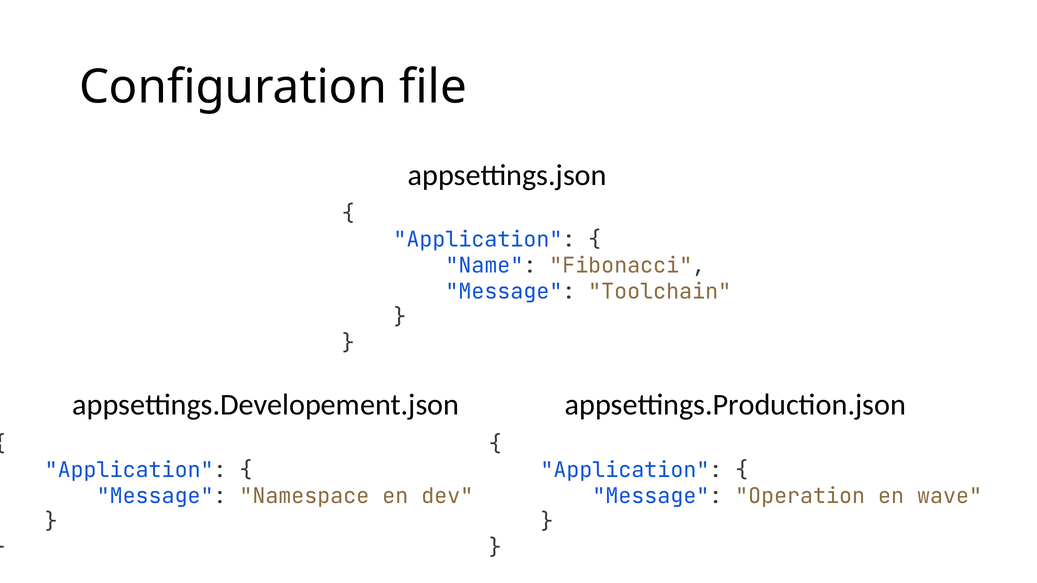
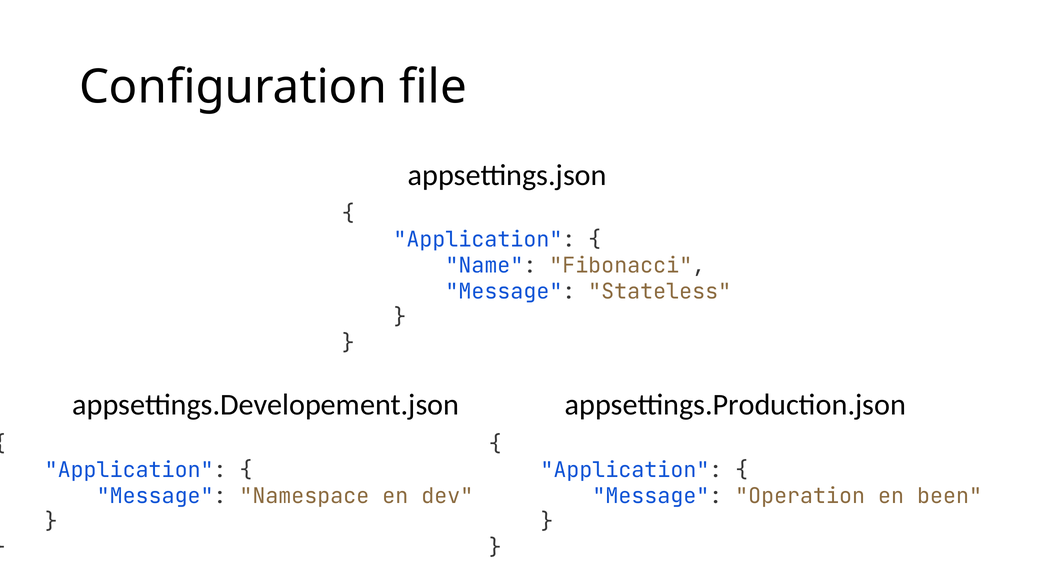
Toolchain: Toolchain -> Stateless (660, 292)
wave: wave -> been (950, 496)
